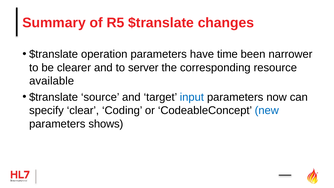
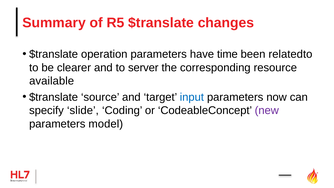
narrower: narrower -> relatedto (290, 54)
clear: clear -> slide (83, 110)
new colour: blue -> purple (267, 110)
shows: shows -> model (106, 124)
